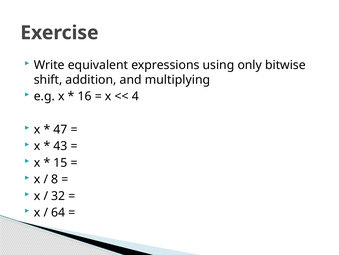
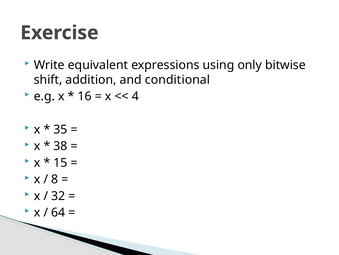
multiplying: multiplying -> conditional (177, 79)
47: 47 -> 35 (60, 129)
43: 43 -> 38 (60, 146)
